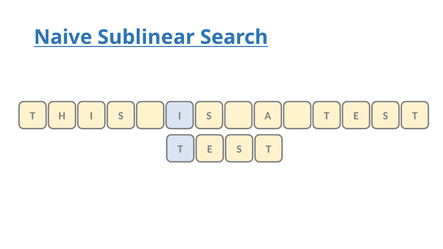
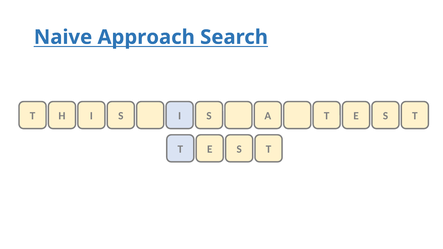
Sublinear: Sublinear -> Approach (146, 37)
